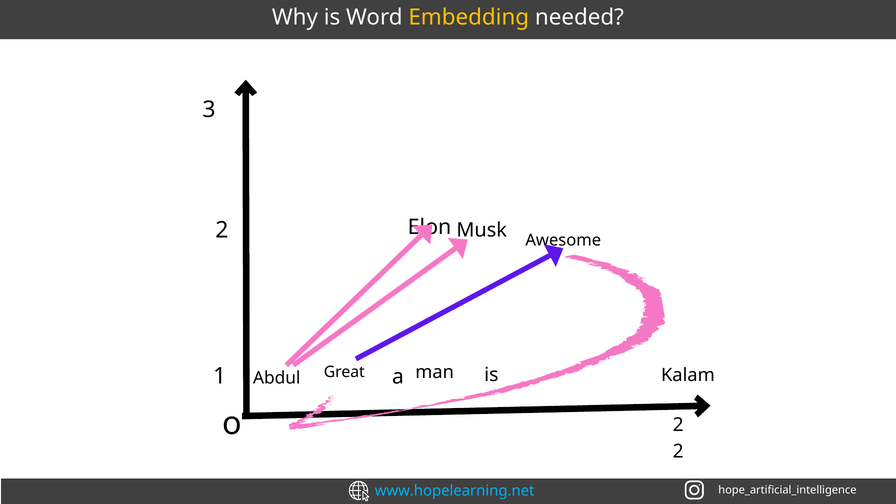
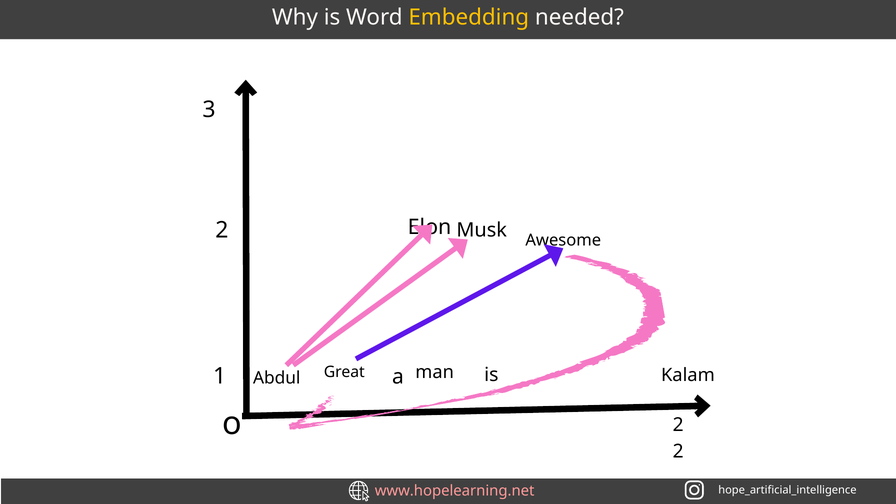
www.hopelearning.net colour: light blue -> pink (455, 491)
